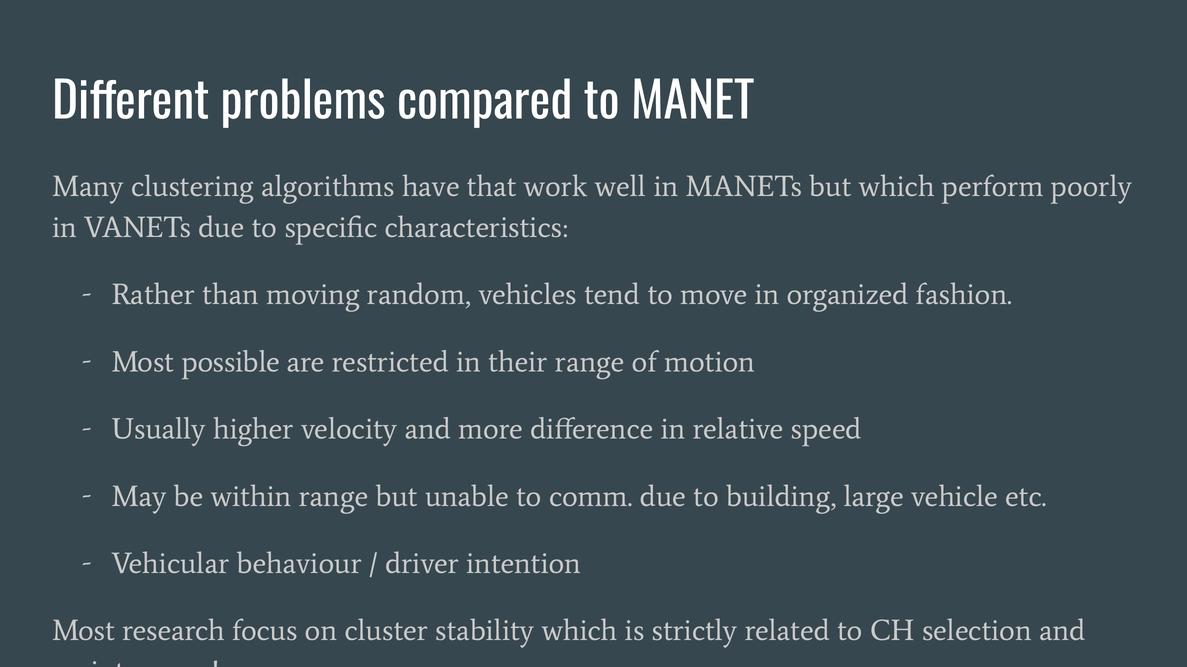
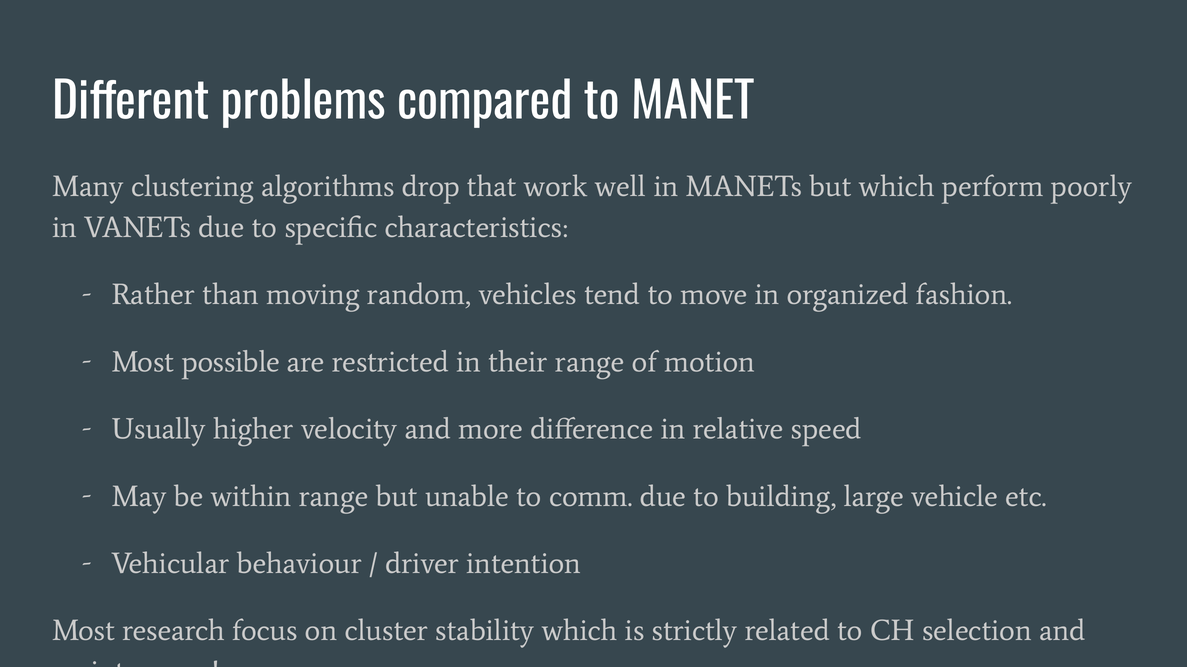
have: have -> drop (431, 187)
